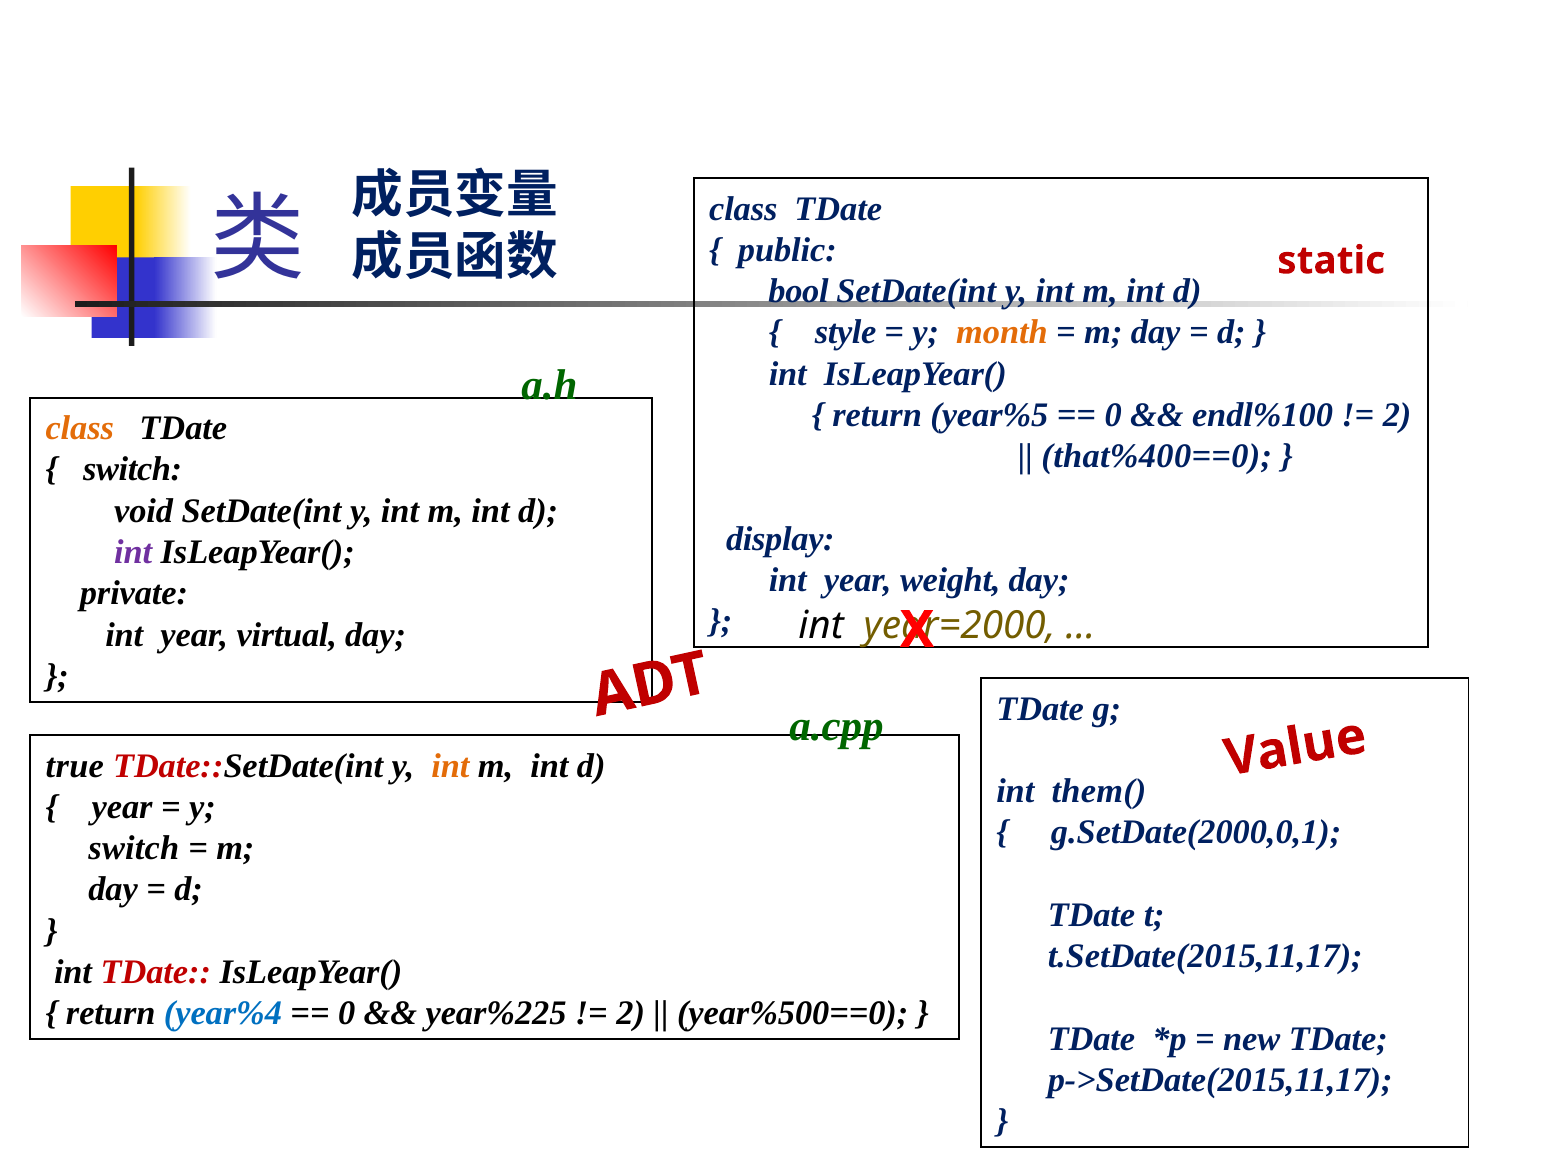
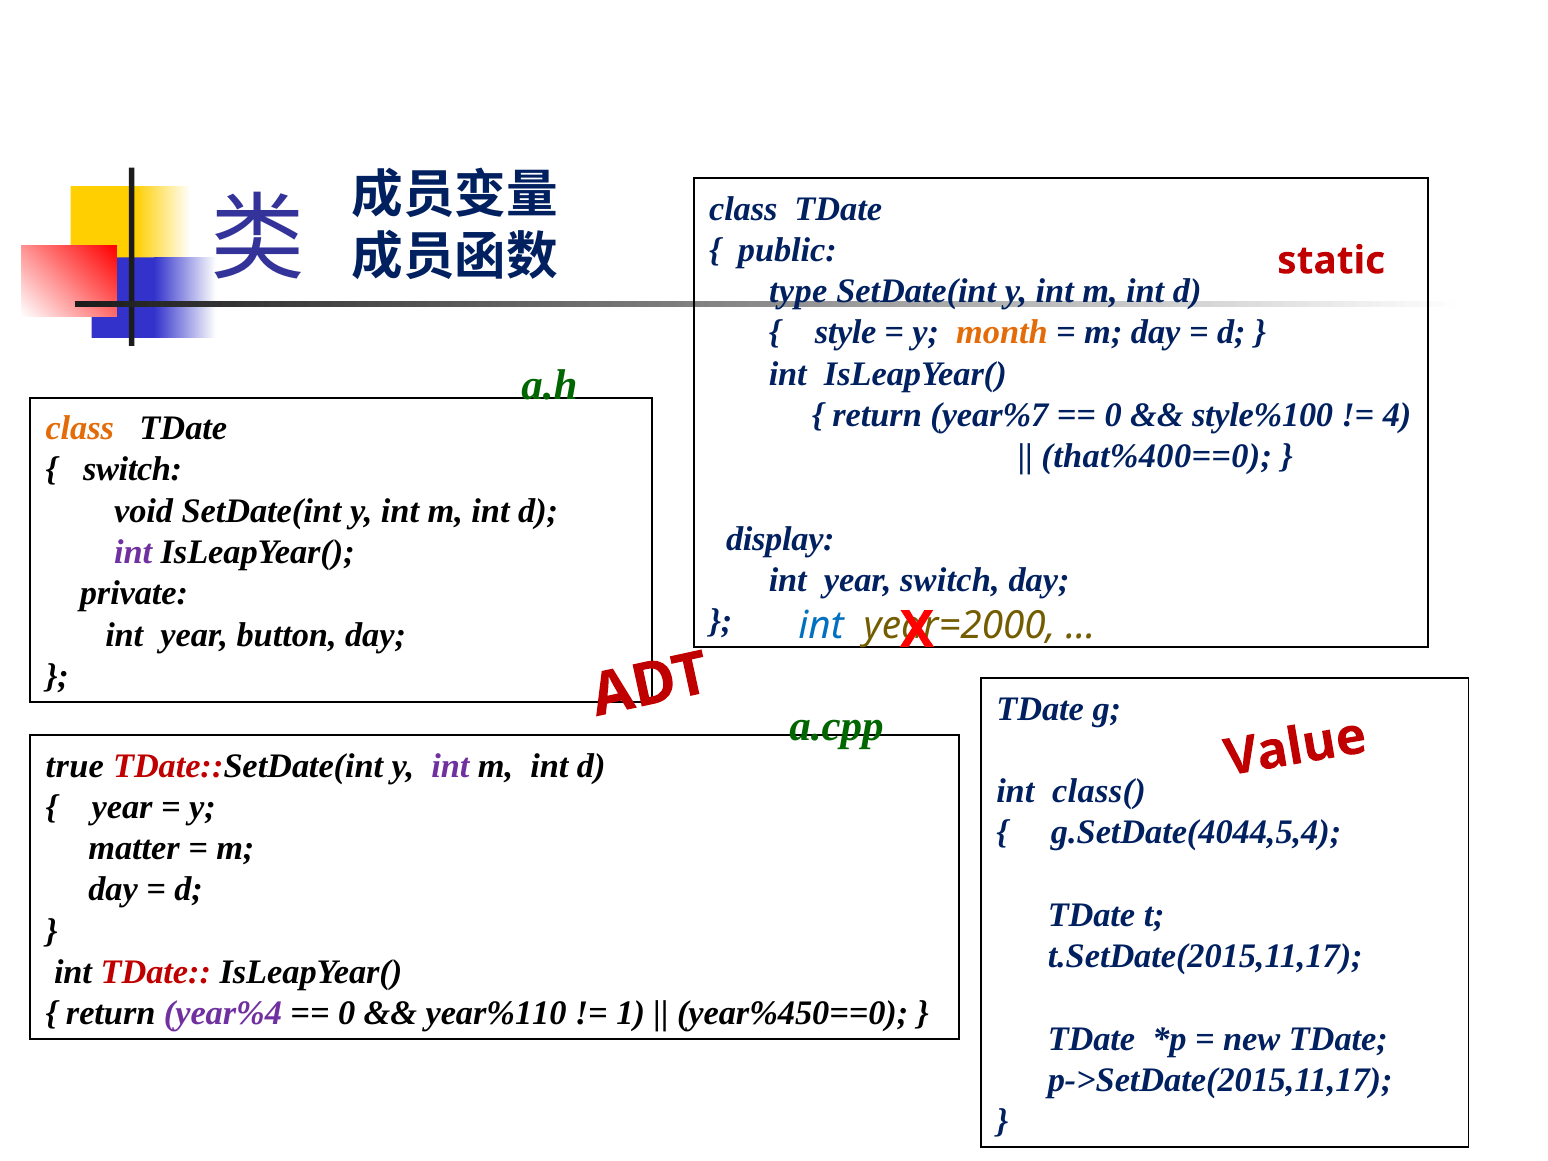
bool: bool -> type (798, 291)
year%5: year%5 -> year%7 (989, 415)
endl%100: endl%100 -> style%100 (1263, 415)
2: 2 -> 4 (1397, 415)
year weight: weight -> switch (950, 580)
int colour: black -> blue (821, 626)
virtual: virtual -> button (287, 635)
int colour: orange -> purple (450, 766)
them(: them( -> class( (1099, 791)
g.SetDate(2000,0,1: g.SetDate(2000,0,1 -> g.SetDate(4044,5,4 (1196, 832)
switch: switch -> matter (134, 848)
year%4 colour: blue -> purple (223, 1013)
year%225: year%225 -> year%110 (496, 1013)
2: 2 -> 1 (631, 1013)
year%500==0: year%500==0 -> year%450==0 (793, 1013)
